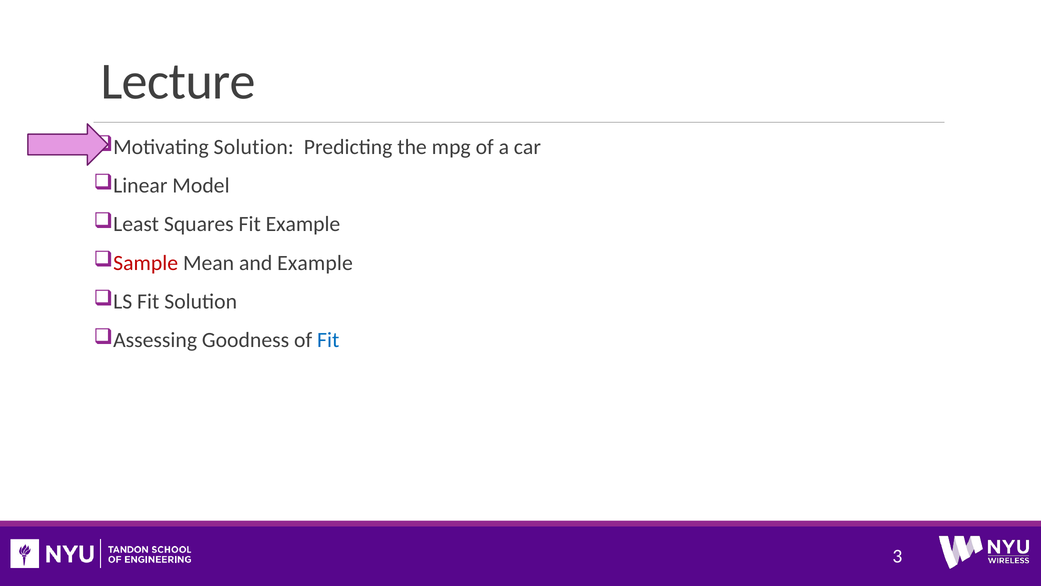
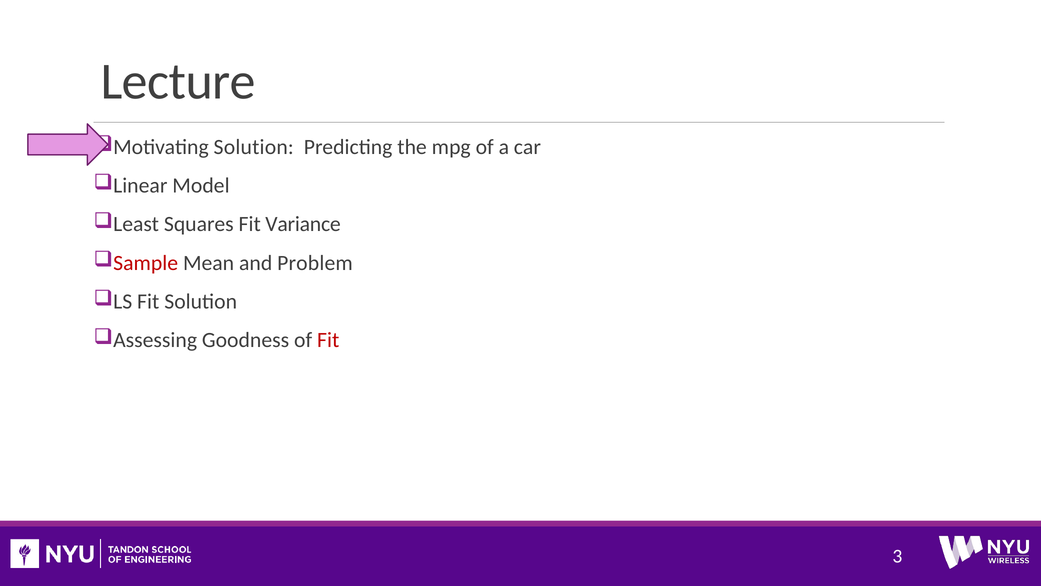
Fit Example: Example -> Variance (303, 224)
and Example: Example -> Problem (315, 263)
Fit colour: blue -> red (328, 340)
